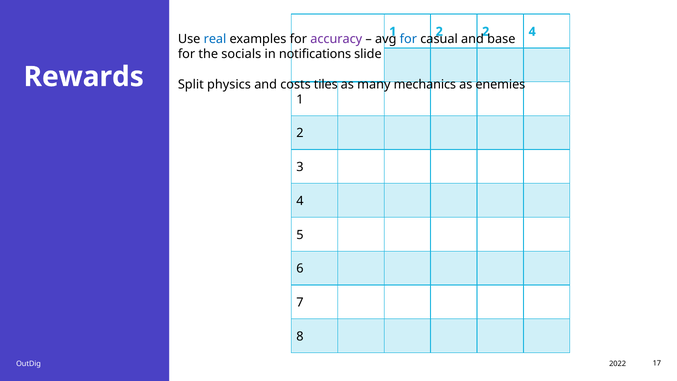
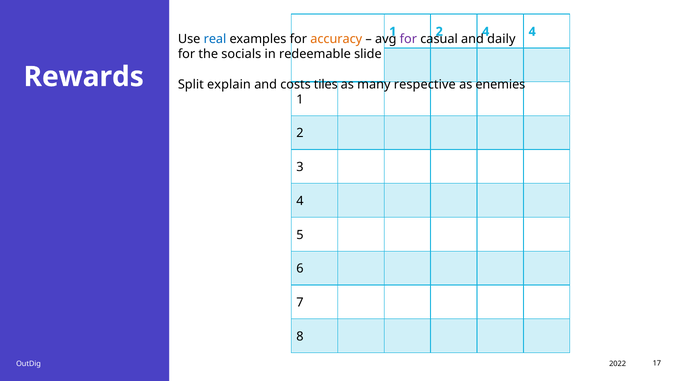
2: 2 -> 4 (486, 32)
accuracy colour: purple -> orange (336, 39)
for colour: blue -> purple (408, 39)
base: base -> daily (501, 39)
notifications: notifications -> redeemable (315, 54)
physics: physics -> explain (229, 85)
mechanics: mechanics -> respective (425, 85)
